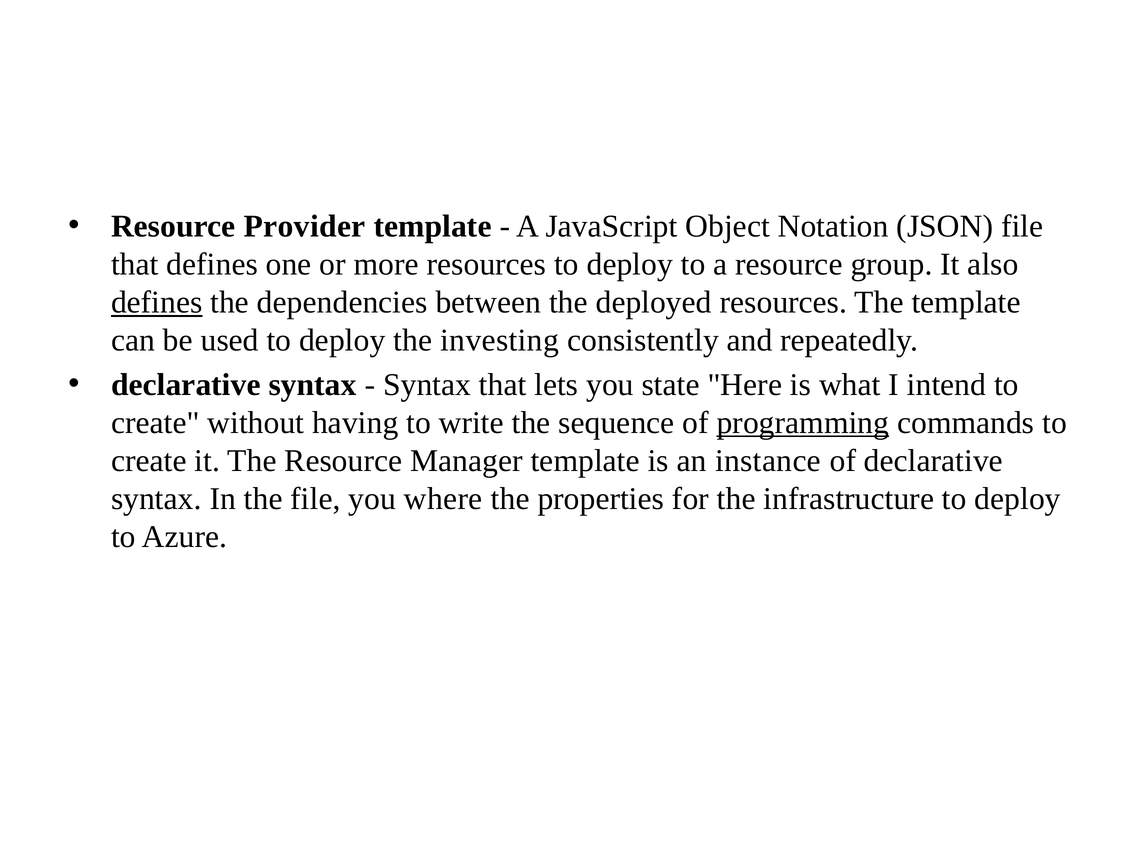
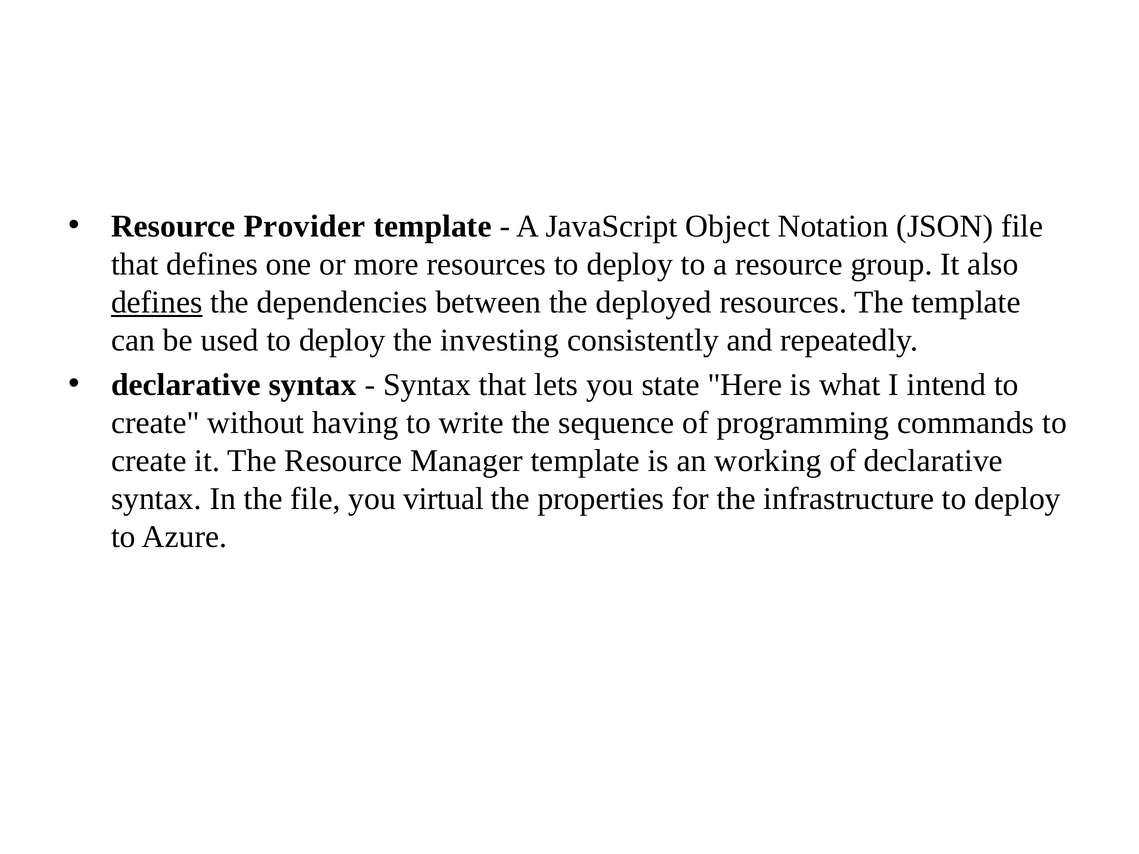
programming underline: present -> none (803, 423)
instance: instance -> working (768, 461)
where: where -> virtual (444, 499)
